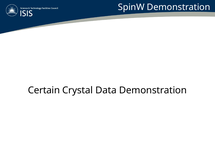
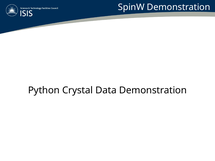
Certain: Certain -> Python (44, 90)
